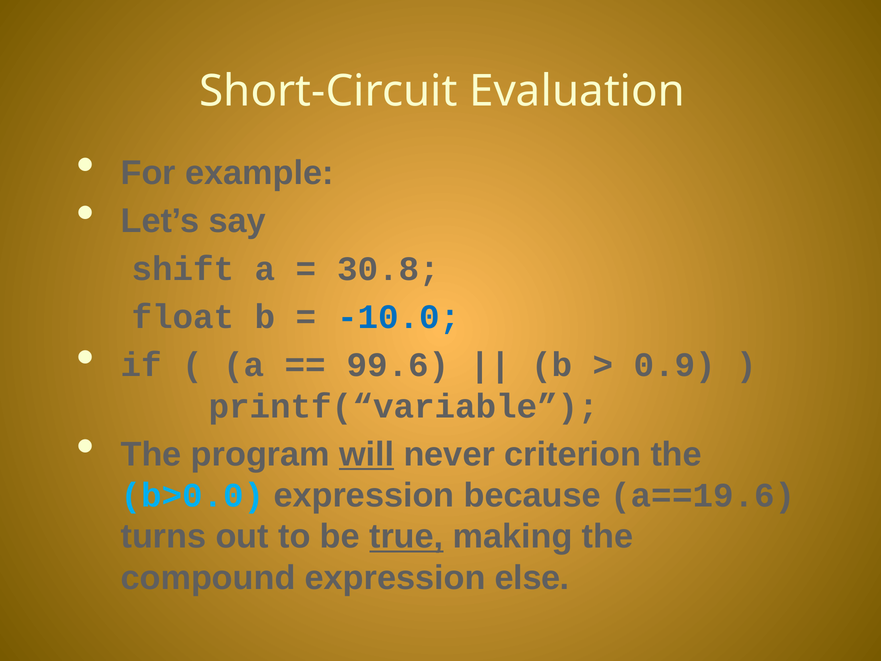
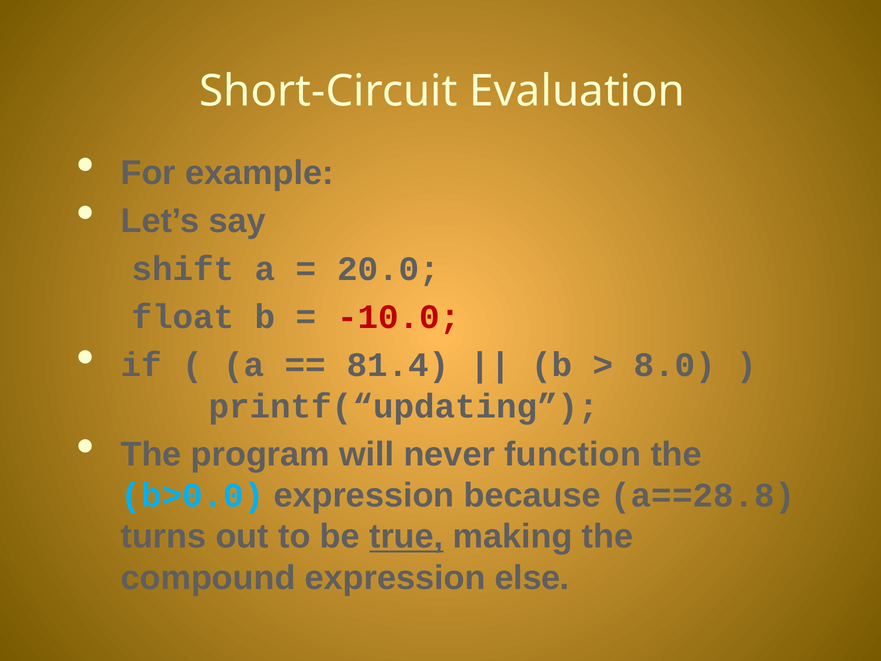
30.8: 30.8 -> 20.0 (388, 269)
-10.0 colour: blue -> red (399, 317)
99.6: 99.6 -> 81.4 (398, 365)
0.9: 0.9 -> 8.0 (675, 365)
printf(“variable: printf(“variable -> printf(“updating (404, 406)
will underline: present -> none (367, 454)
criterion: criterion -> function (573, 454)
a==19.6: a==19.6 -> a==28.8 (703, 495)
